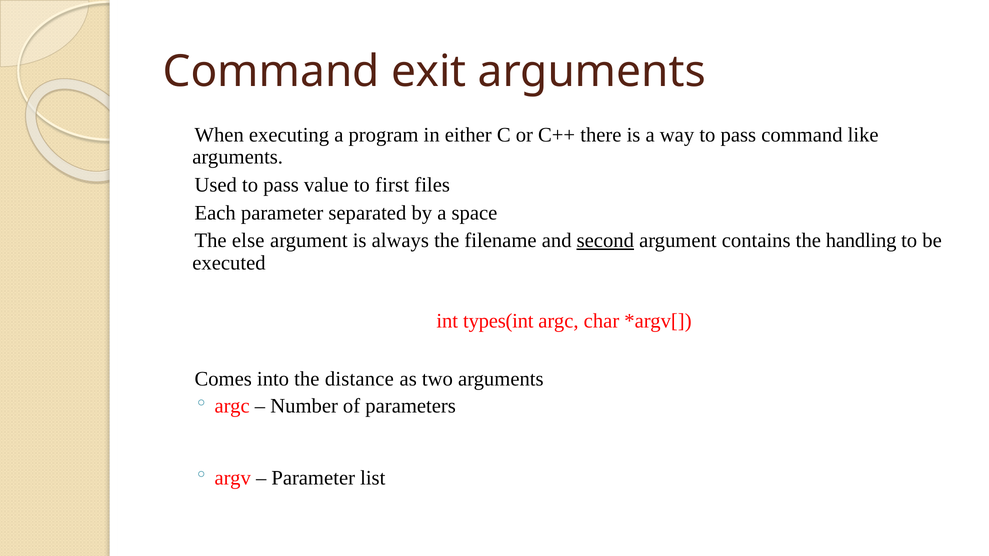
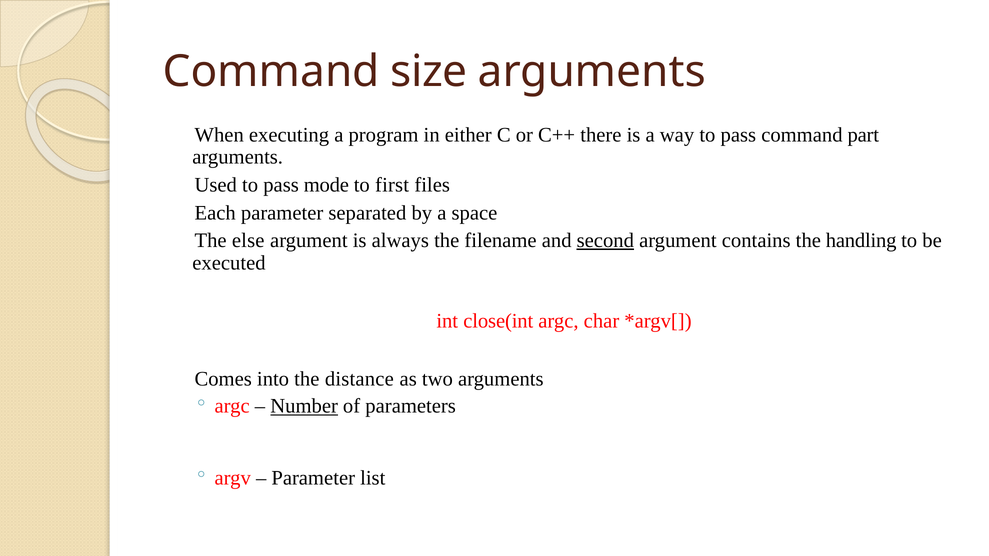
exit: exit -> size (429, 72)
like: like -> part (863, 135)
value: value -> mode (326, 185)
types(int: types(int -> close(int (498, 321)
Number underline: none -> present (304, 406)
